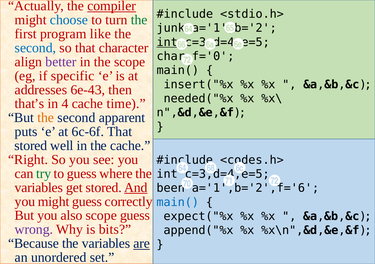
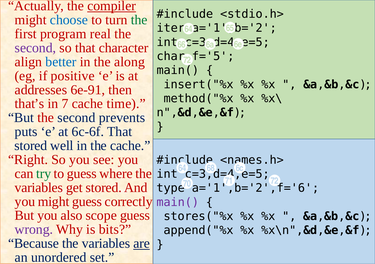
junk: junk -> iter (171, 28)
like: like -> real (100, 34)
int underline: present -> none (167, 42)
second colour: blue -> purple (35, 48)
f='0: f='0 -> f='5 (213, 56)
better colour: purple -> blue (61, 62)
the scope: scope -> along (130, 62)
specific: specific -> positive (73, 76)
6e-43: 6e-43 -> 6e-91 (88, 90)
needed("%x: needed("%x -> method("%x (199, 99)
4: 4 -> 7 (65, 104)
the colour: orange -> red (46, 118)
apparent: apparent -> prevents (122, 118)
<codes.h>: <codes.h> -> <names.h> (252, 160)
And underline: present -> none (136, 188)
been: been -> type (171, 188)
main( colour: blue -> purple (178, 202)
expect("%x: expect("%x -> stores("%x (199, 217)
